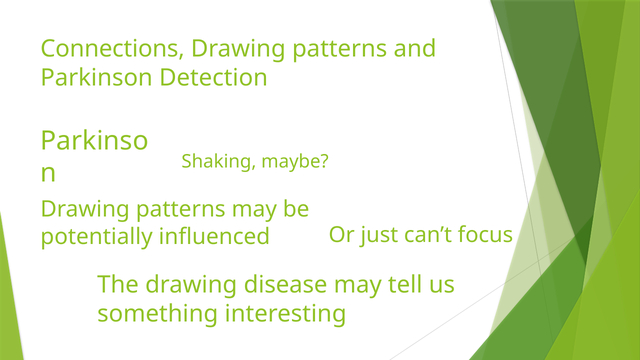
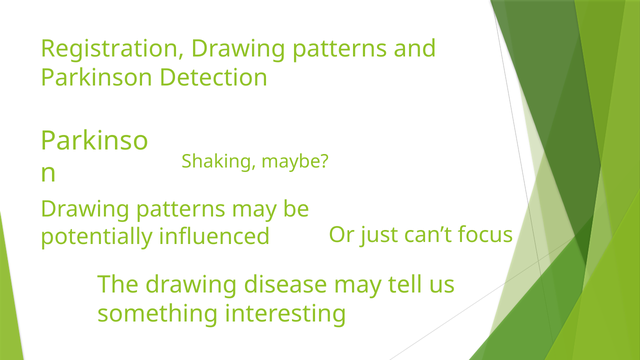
Connections: Connections -> Registration (112, 49)
